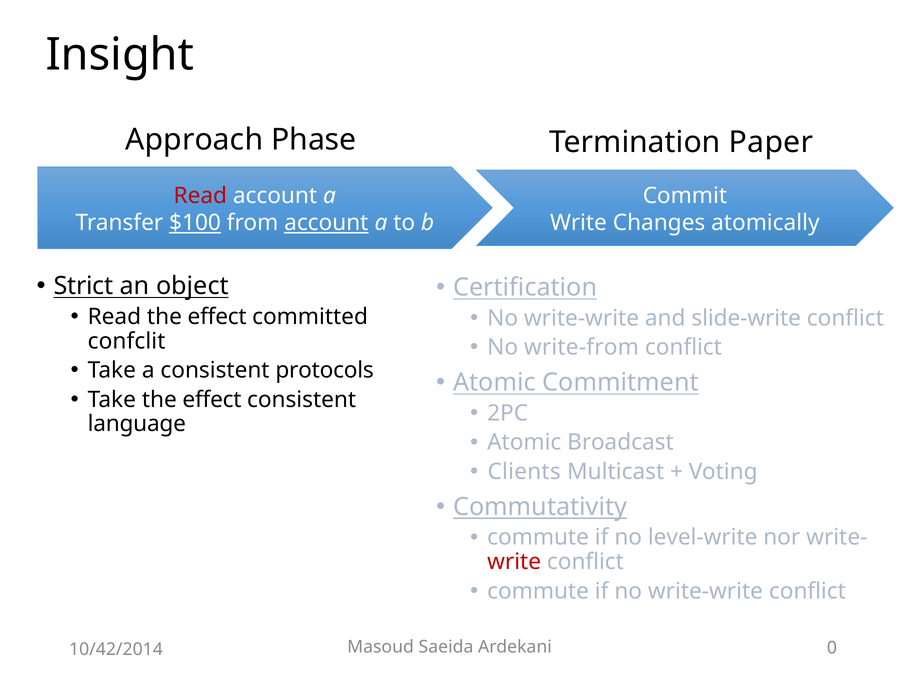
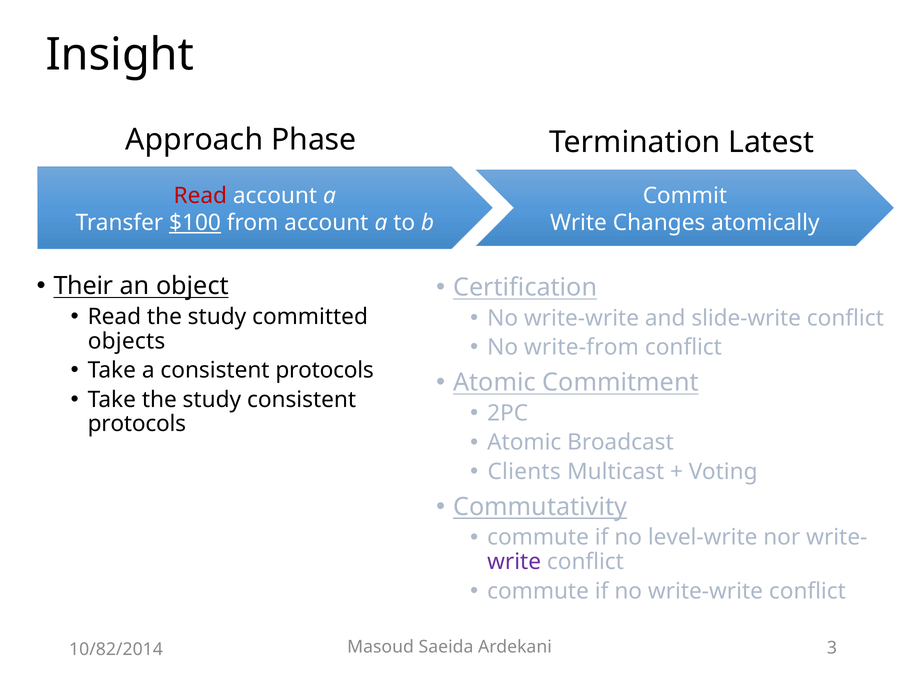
Paper: Paper -> Latest (771, 142)
account underline: present -> none (326, 223)
Strict: Strict -> Their (84, 286)
Read the effect: effect -> study (217, 316)
confclit: confclit -> objects (127, 341)
Take the effect: effect -> study (212, 399)
language: language -> protocols (137, 424)
write colour: red -> purple (514, 562)
0: 0 -> 3 (832, 648)
10/42/2014: 10/42/2014 -> 10/82/2014 (116, 649)
